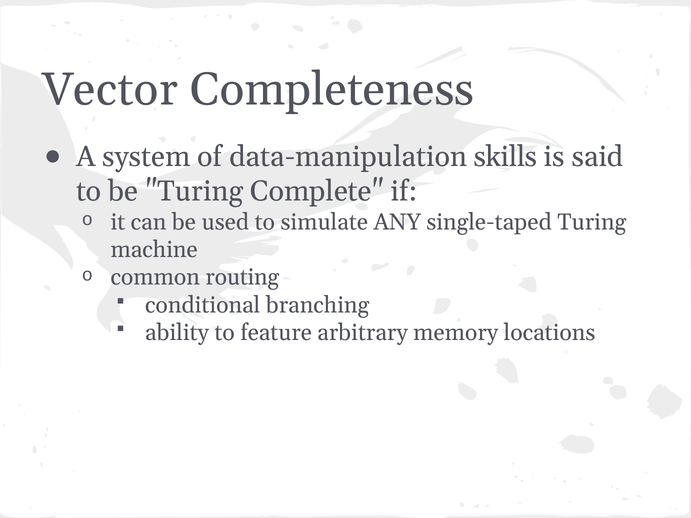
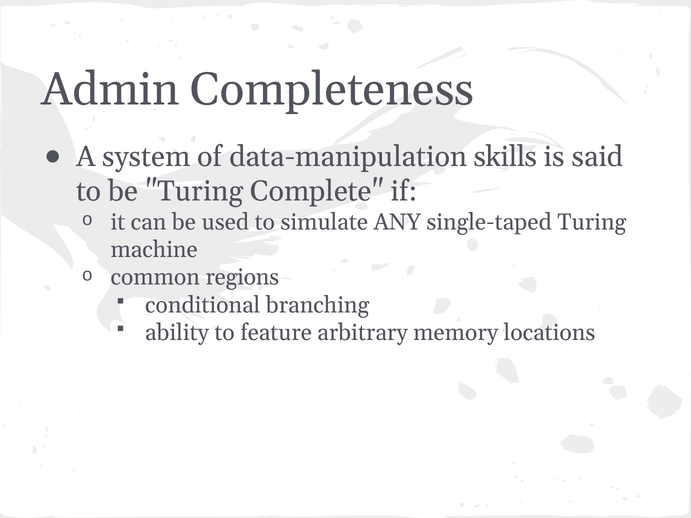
Vector: Vector -> Admin (110, 90)
routing: routing -> regions (242, 278)
